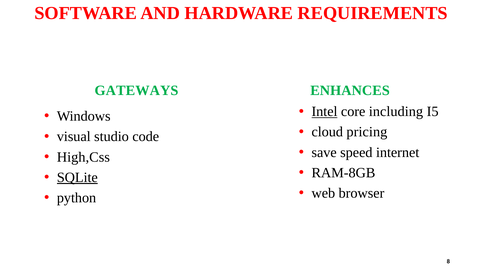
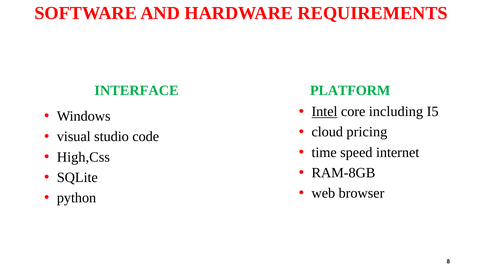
GATEWAYS: GATEWAYS -> INTERFACE (137, 90)
ENHANCES: ENHANCES -> PLATFORM (350, 90)
save: save -> time (324, 152)
SQLite underline: present -> none (77, 177)
